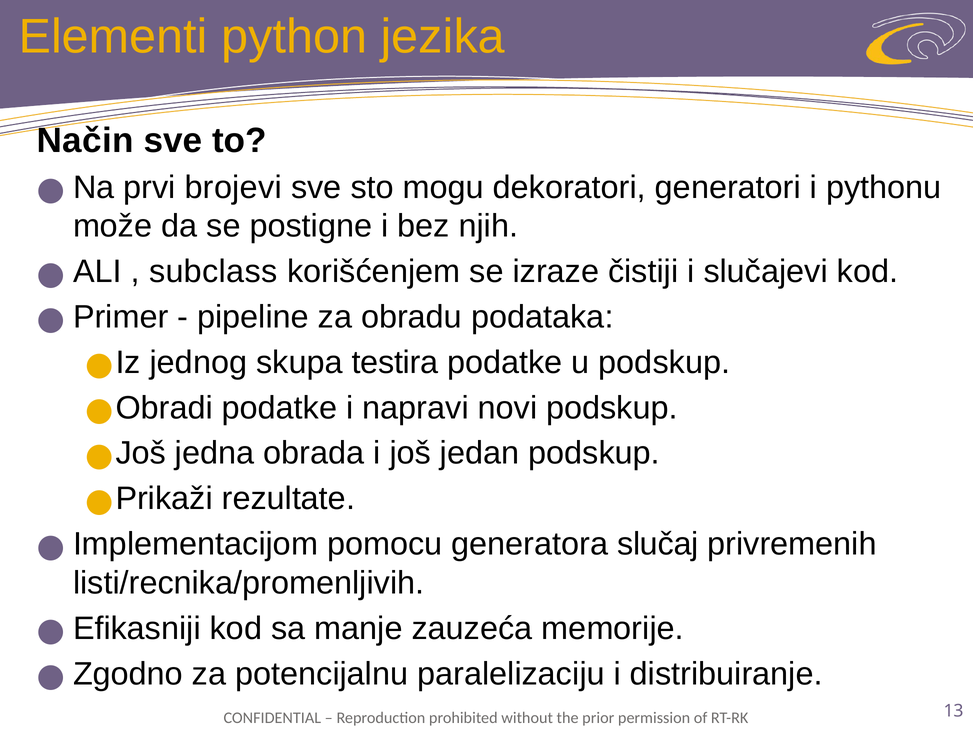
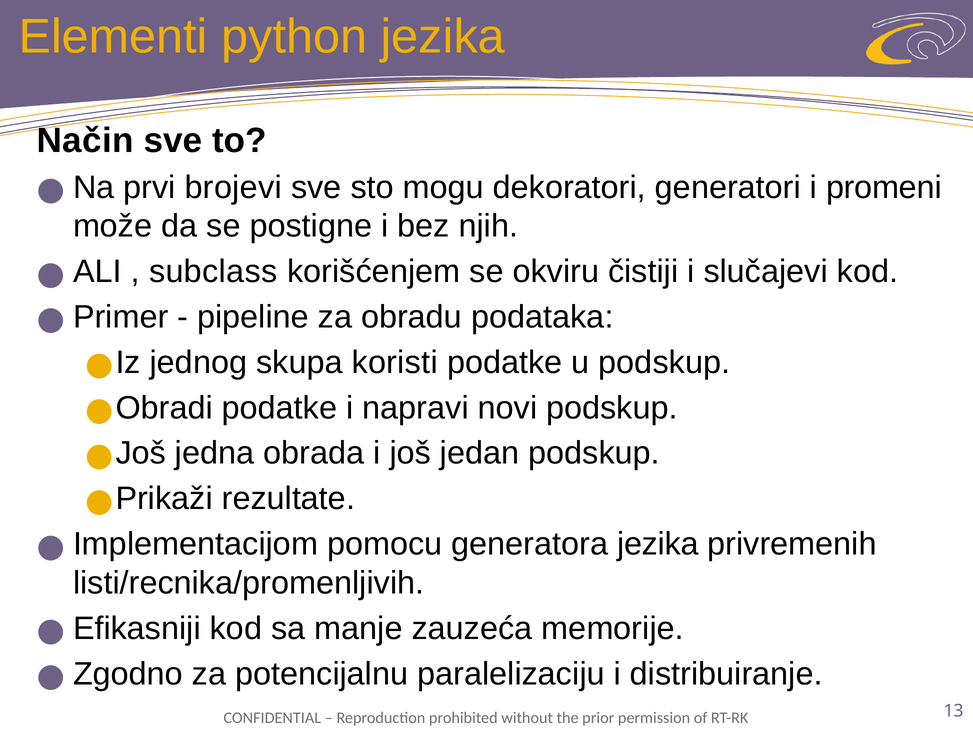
pythonu: pythonu -> promeni (884, 187)
izraze: izraze -> okviru (556, 272)
testira: testira -> koristi (395, 362)
generatora slučaj: slučaj -> jezika (658, 544)
